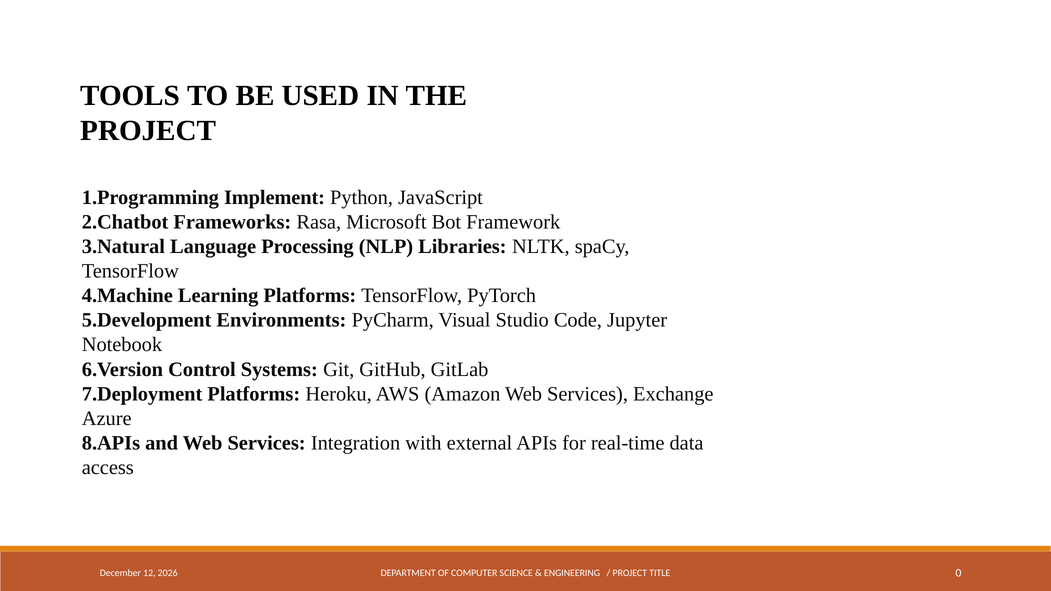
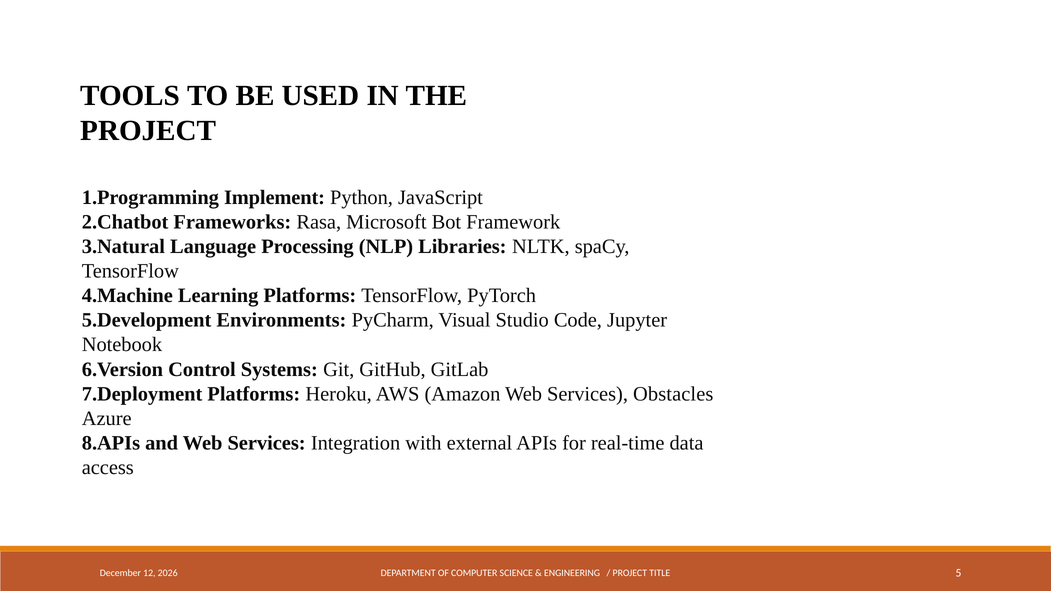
Exchange: Exchange -> Obstacles (673, 394)
0: 0 -> 5 (958, 573)
